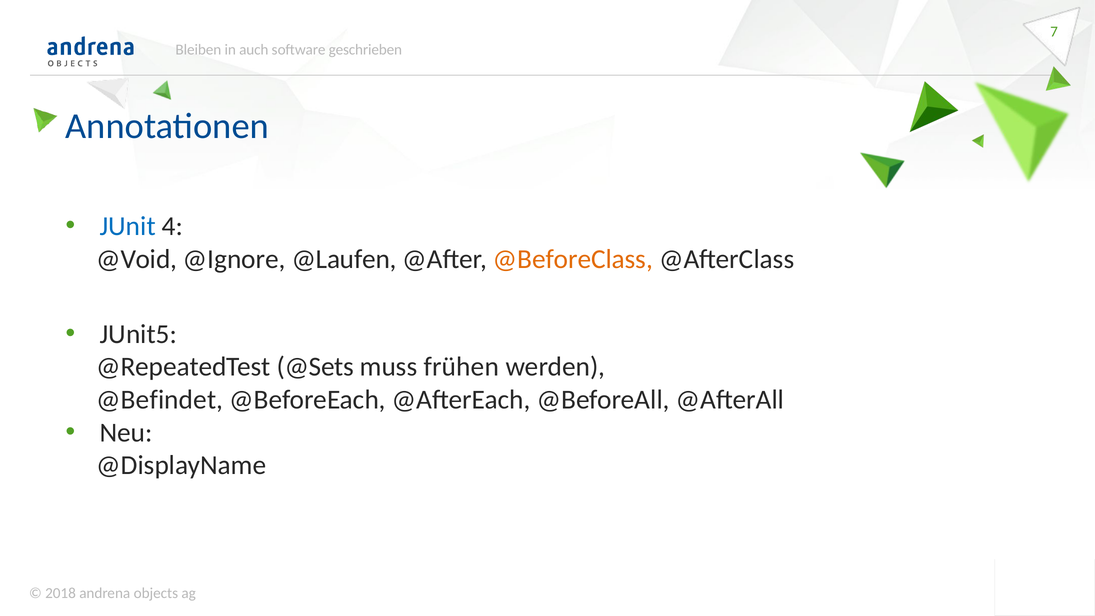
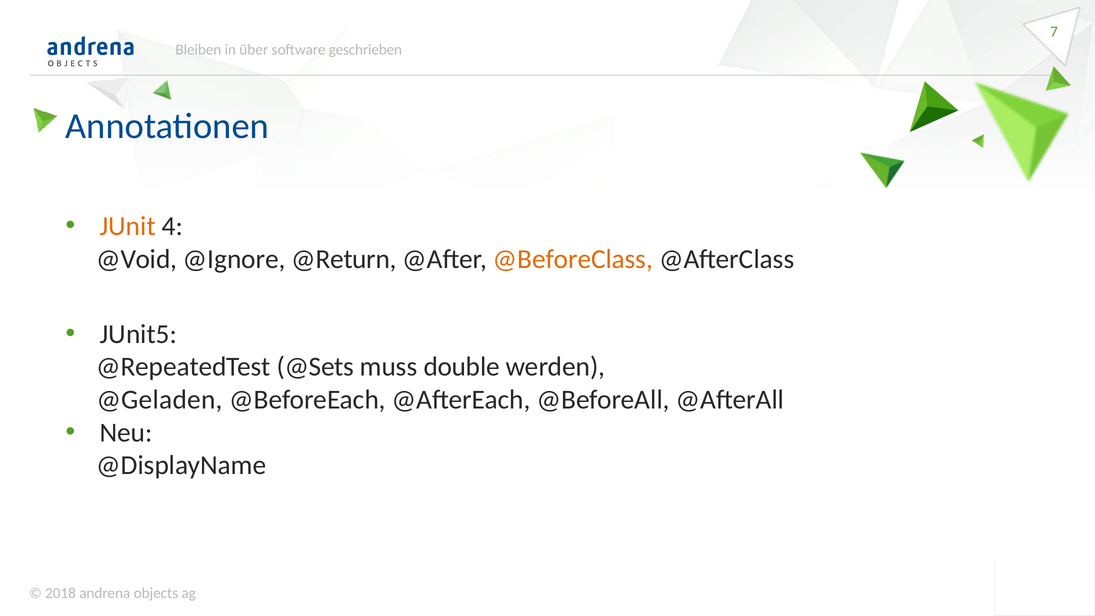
auch: auch -> über (254, 50)
JUnit colour: blue -> orange (128, 226)
@Laufen: @Laufen -> @Return (344, 259)
frühen: frühen -> double (462, 367)
@Befindet: @Befindet -> @Geladen (160, 400)
